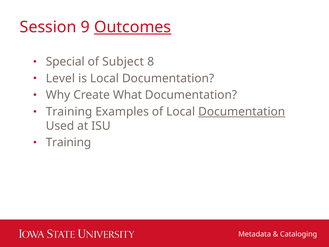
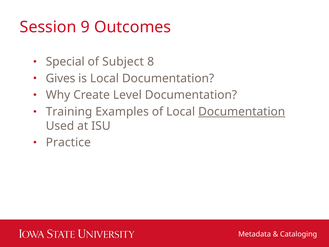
Outcomes underline: present -> none (133, 27)
Level: Level -> Gives (61, 78)
What: What -> Level (127, 95)
Training: Training -> Practice (68, 142)
